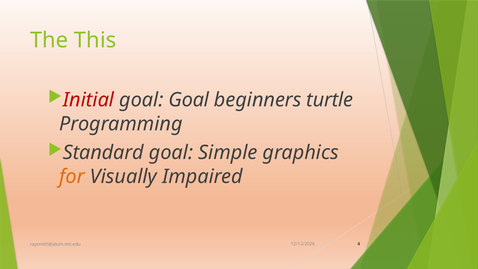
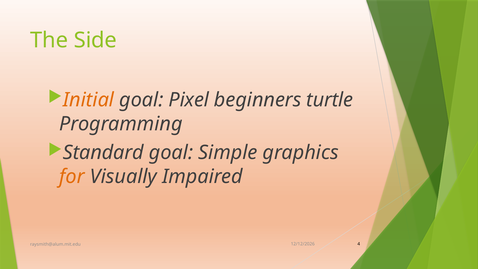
This: This -> Side (95, 40)
Initial colour: red -> orange (88, 100)
goal Goal: Goal -> Pixel (189, 100)
